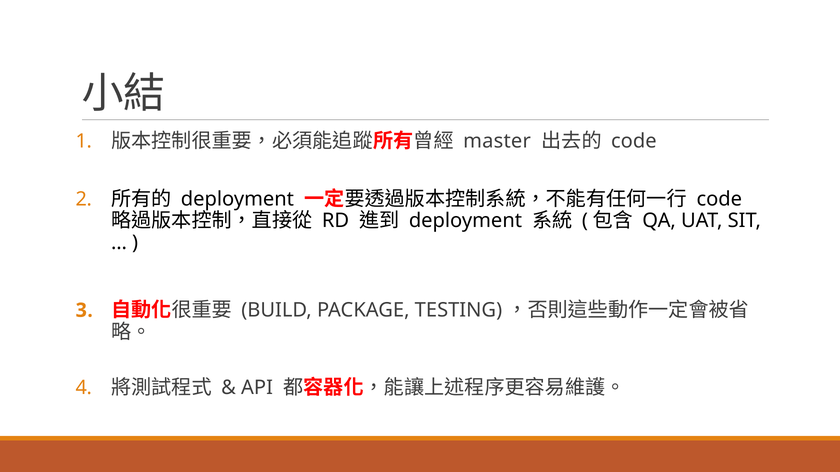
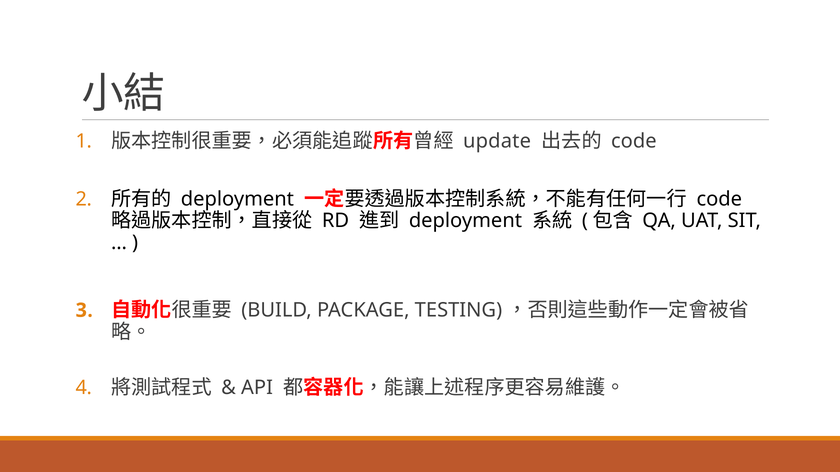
master: master -> update (497, 141)
